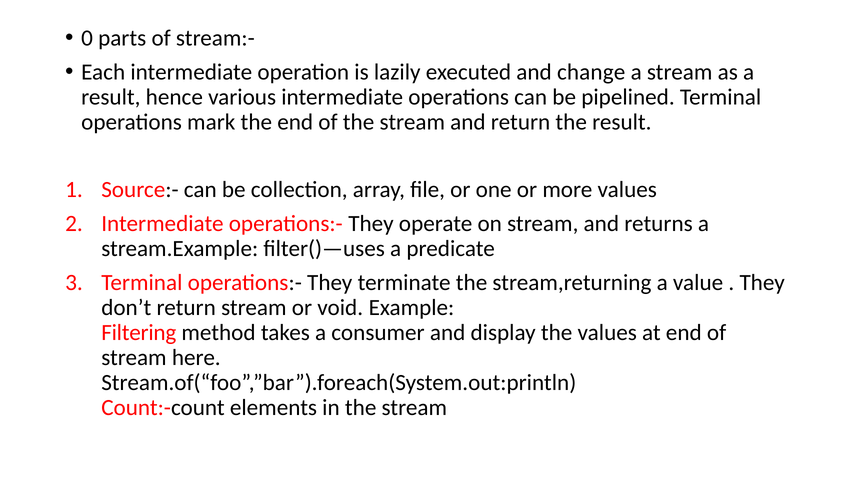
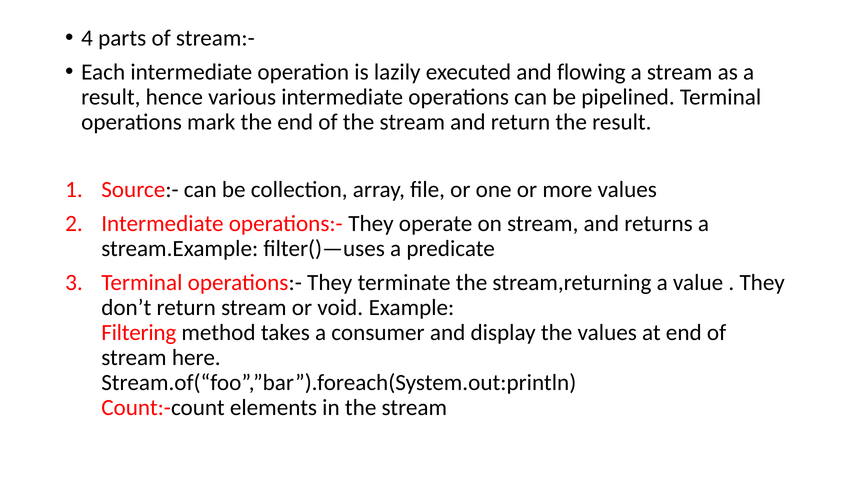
0: 0 -> 4 (87, 38)
change: change -> flowing (591, 72)
